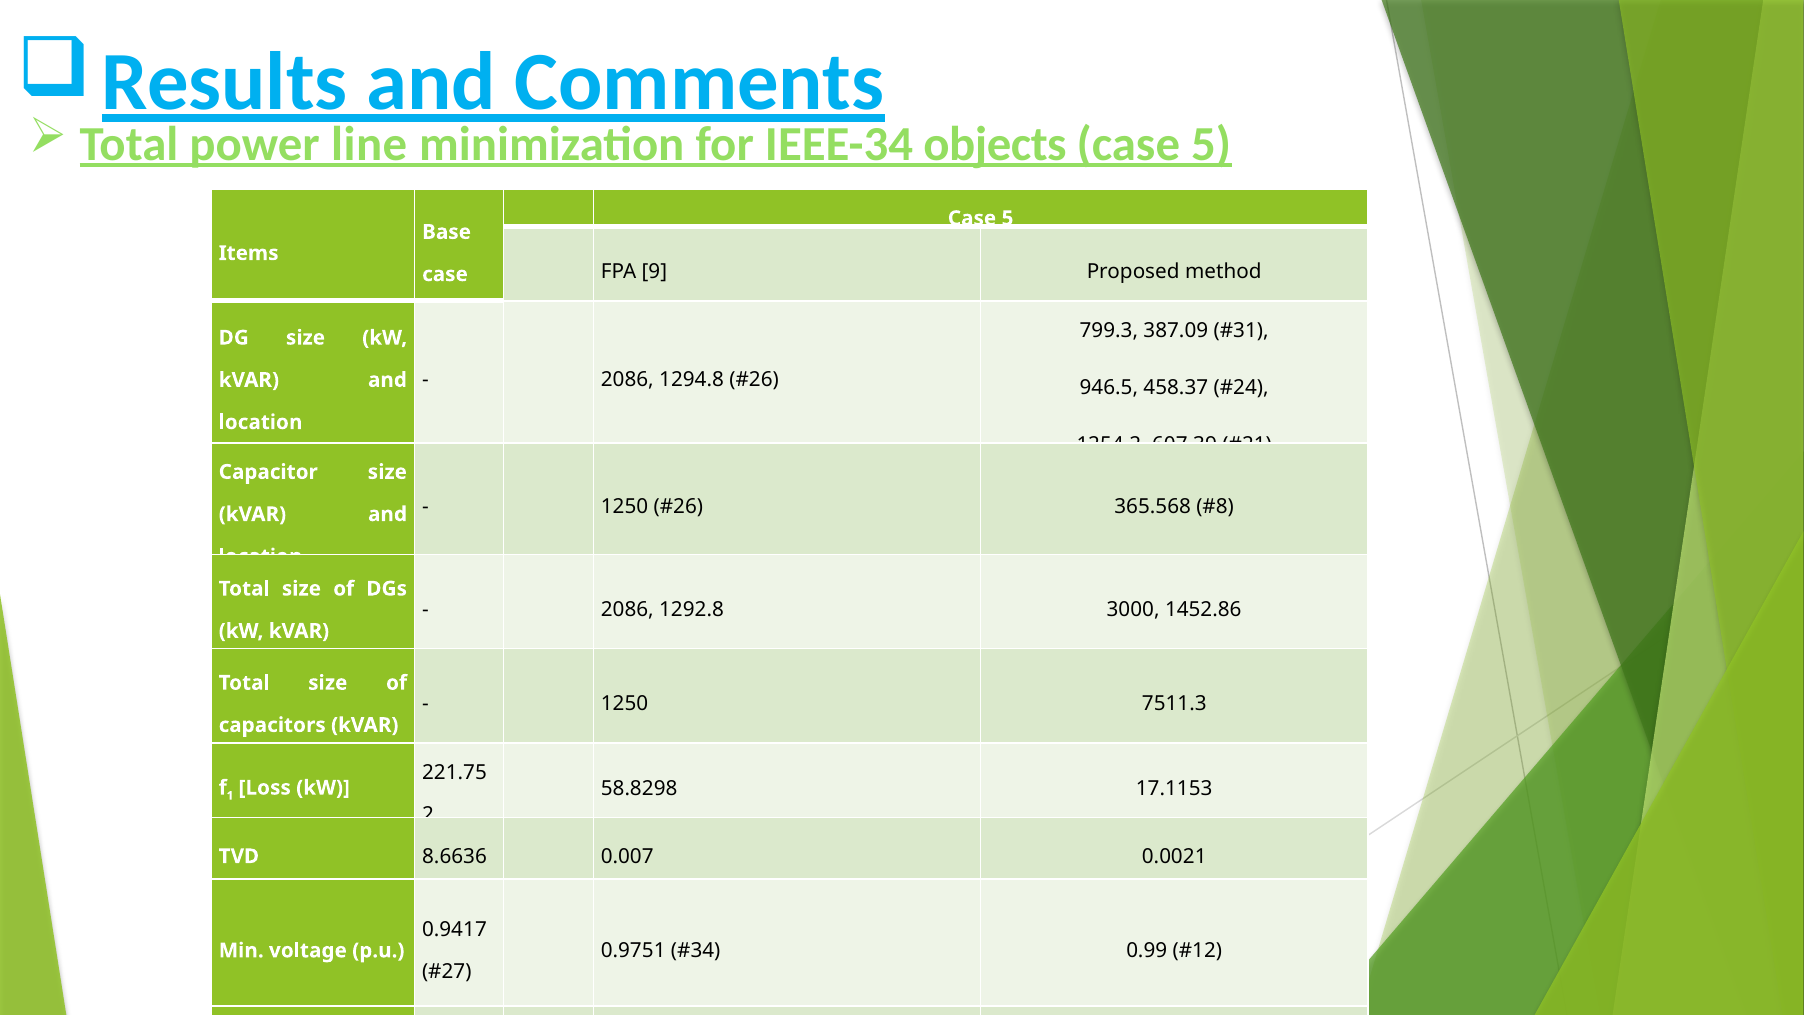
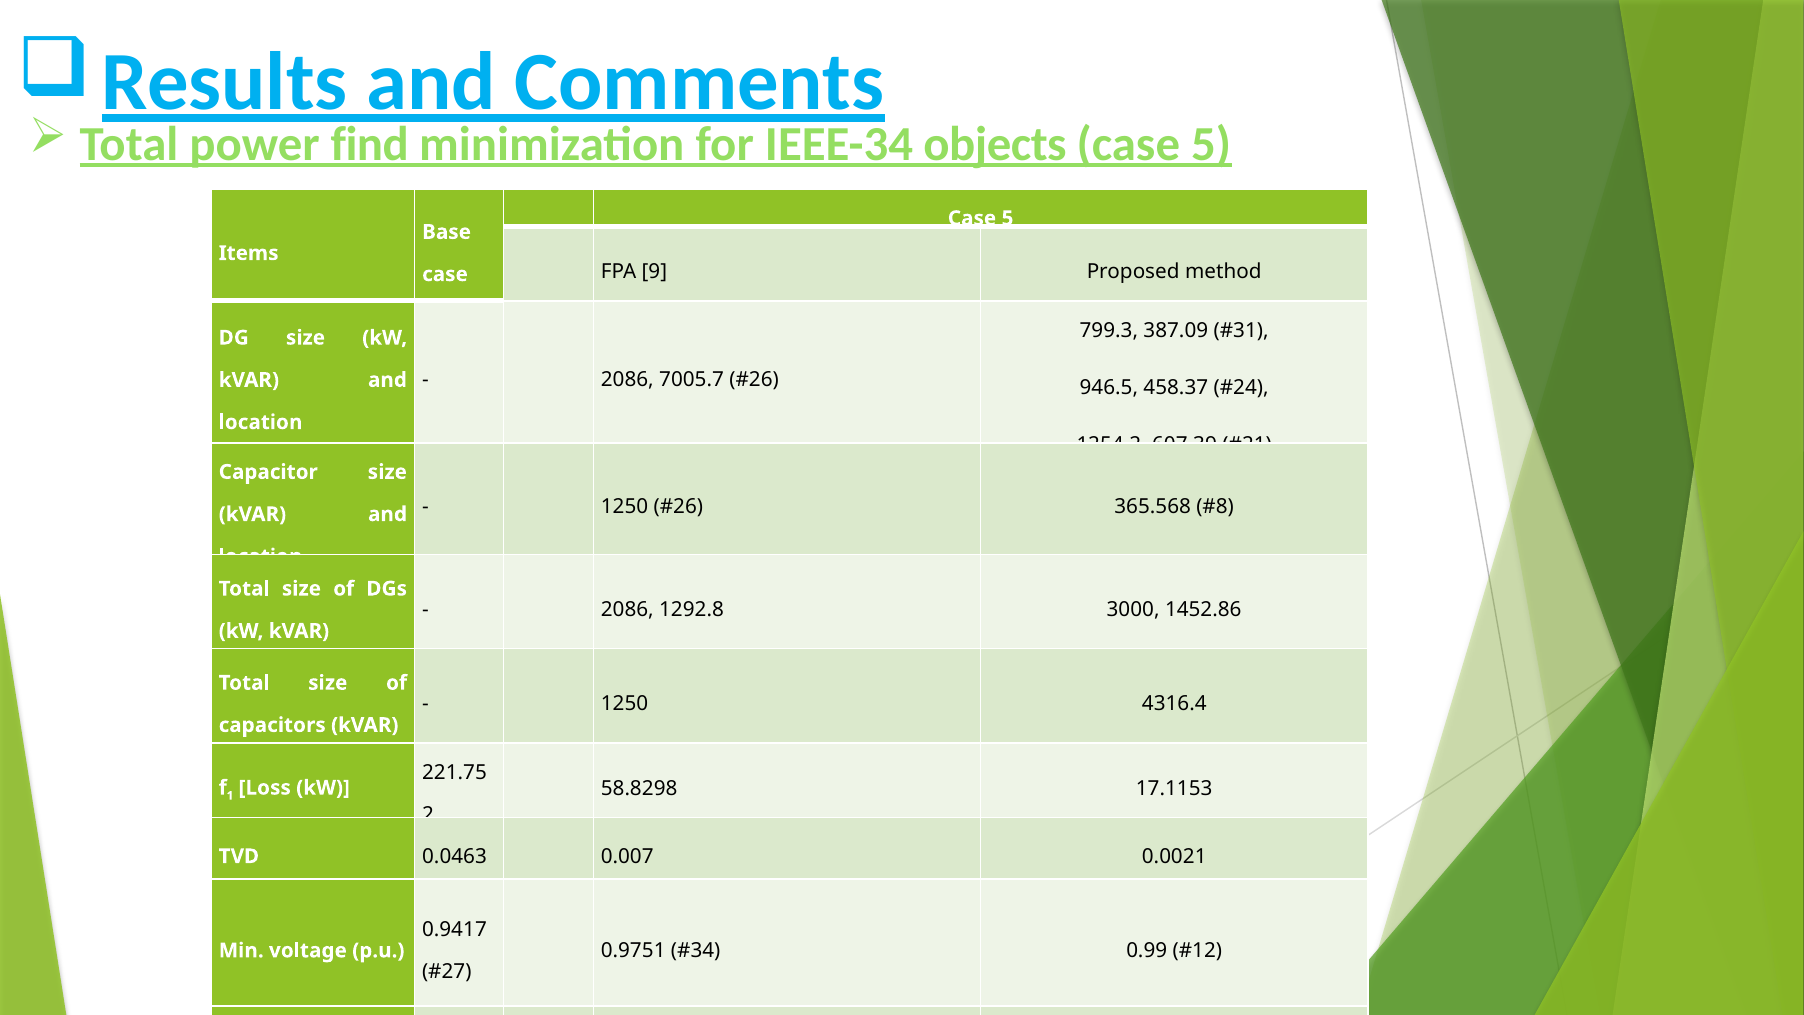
line: line -> find (370, 144)
1294.8: 1294.8 -> 7005.7 (692, 380)
7511.3: 7511.3 -> 4316.4 (1174, 704)
8.6636: 8.6636 -> 0.0463 (455, 856)
